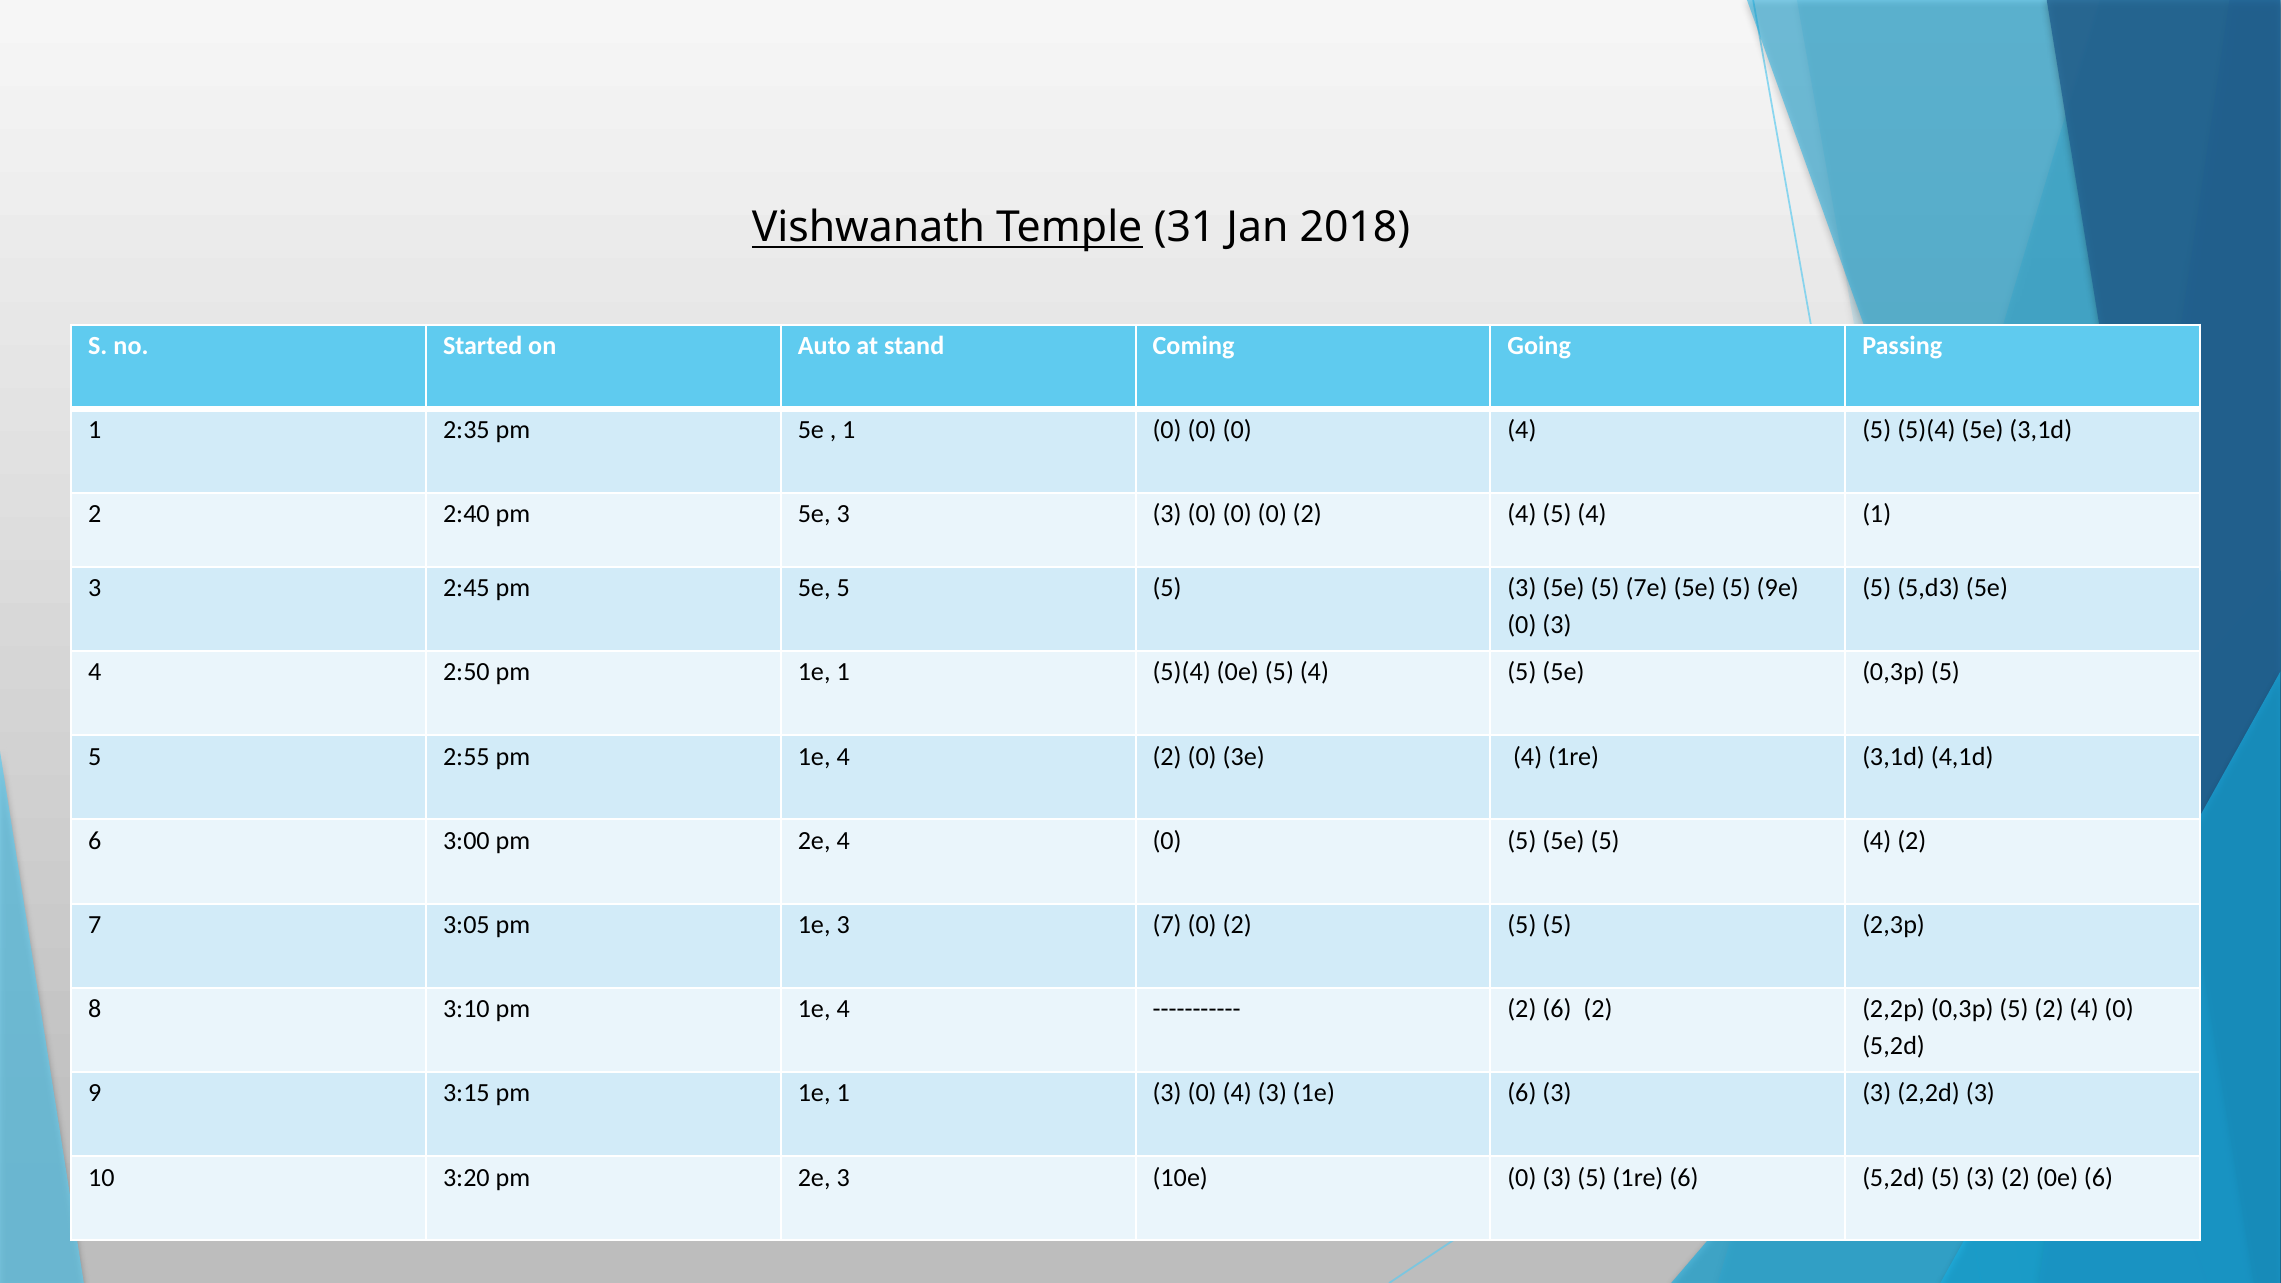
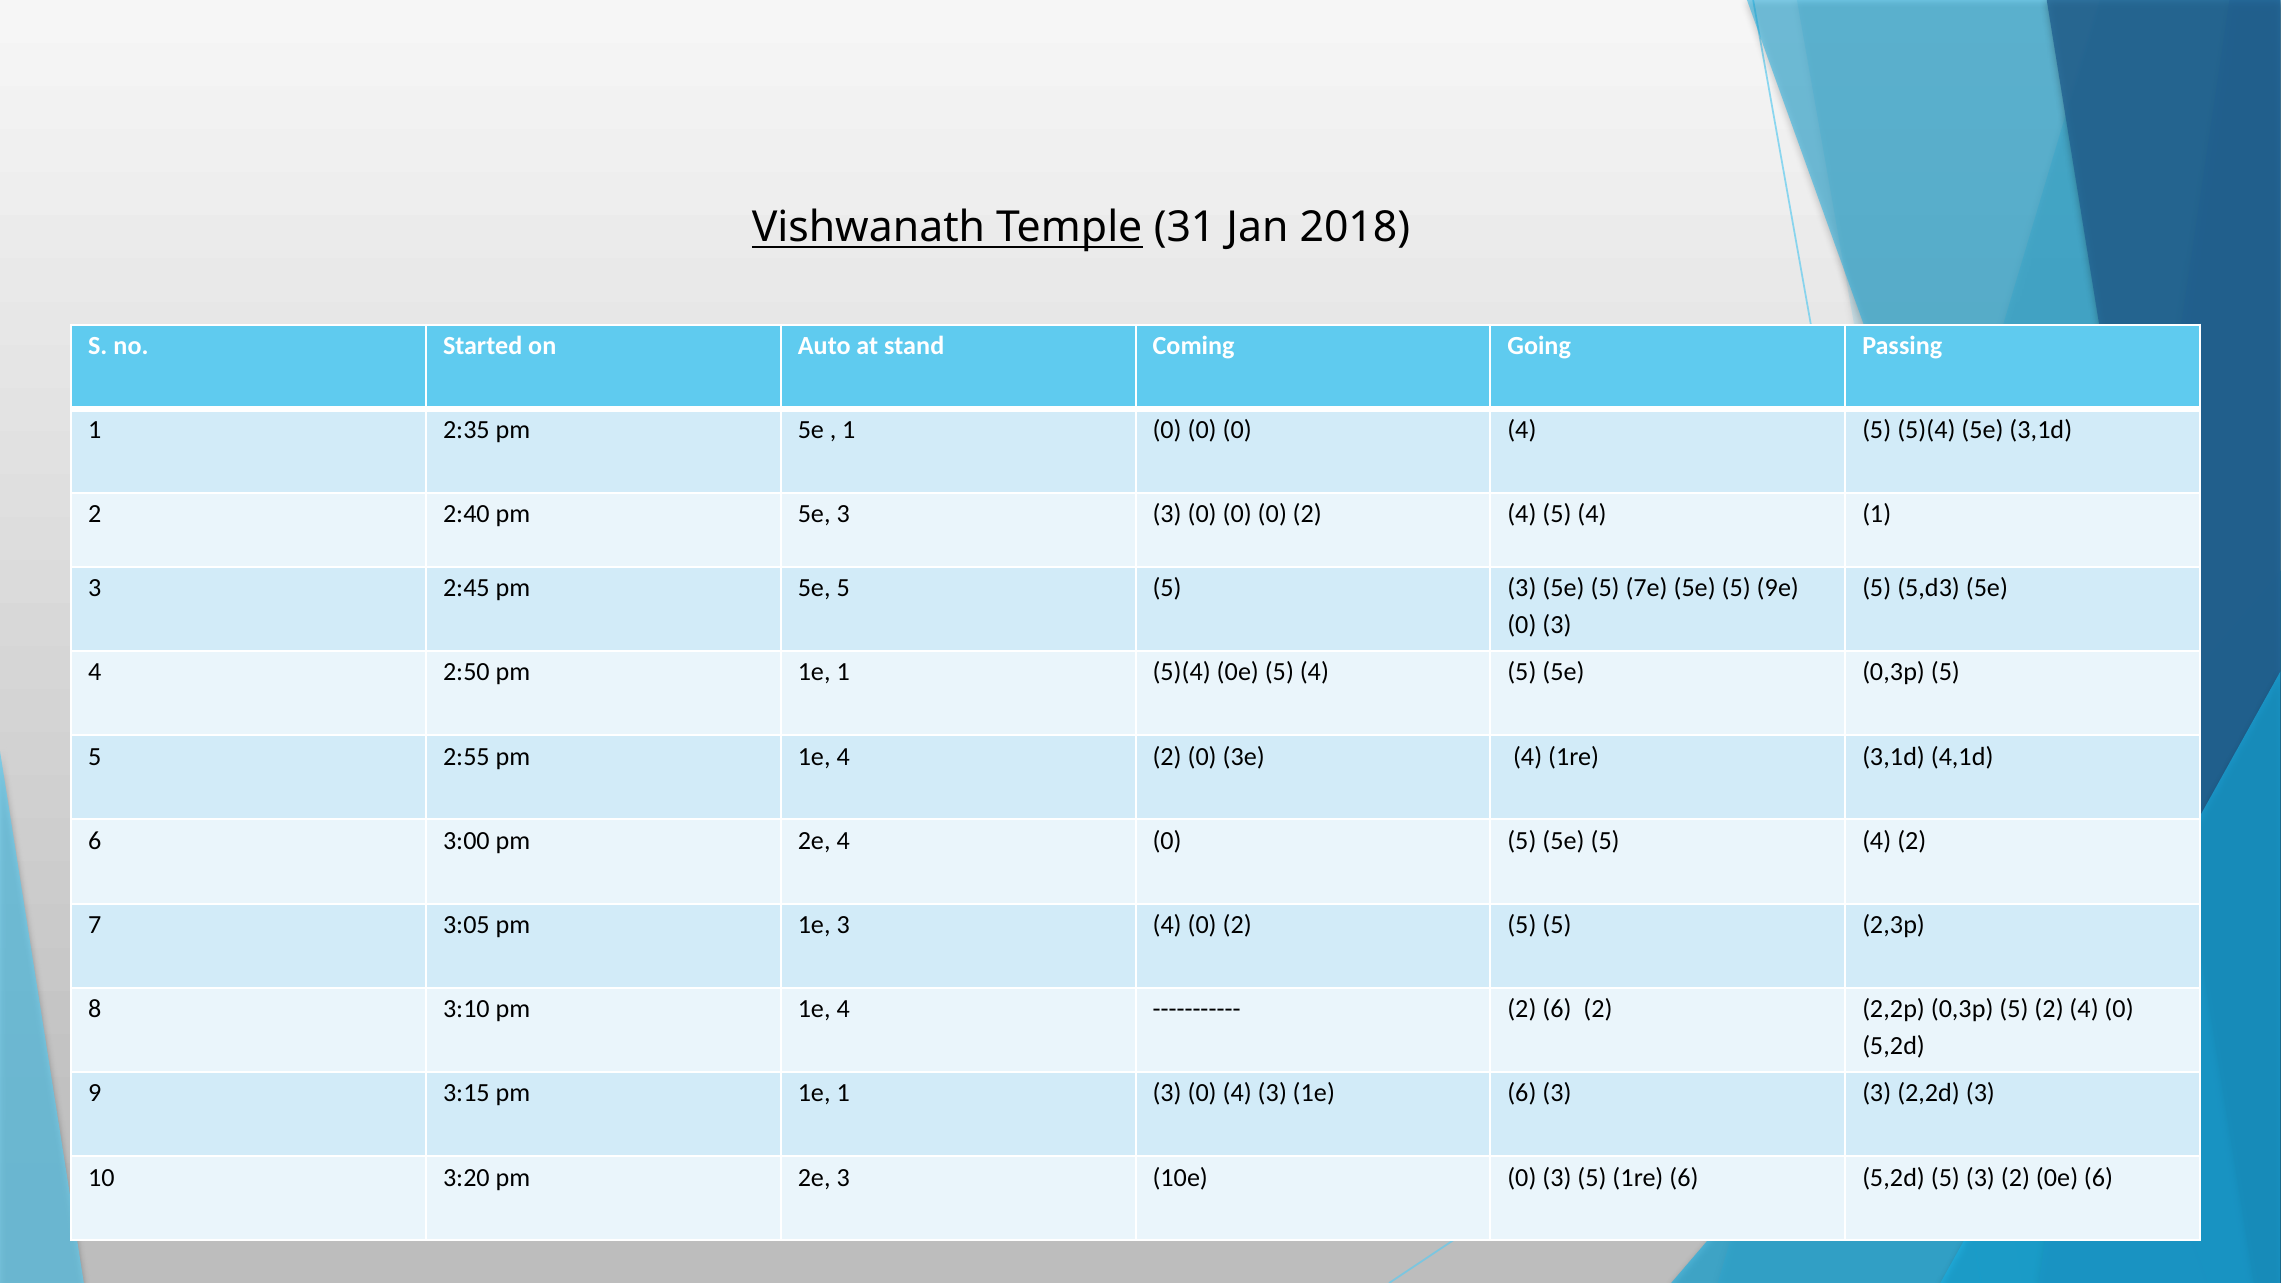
3 7: 7 -> 4 (1167, 925)
